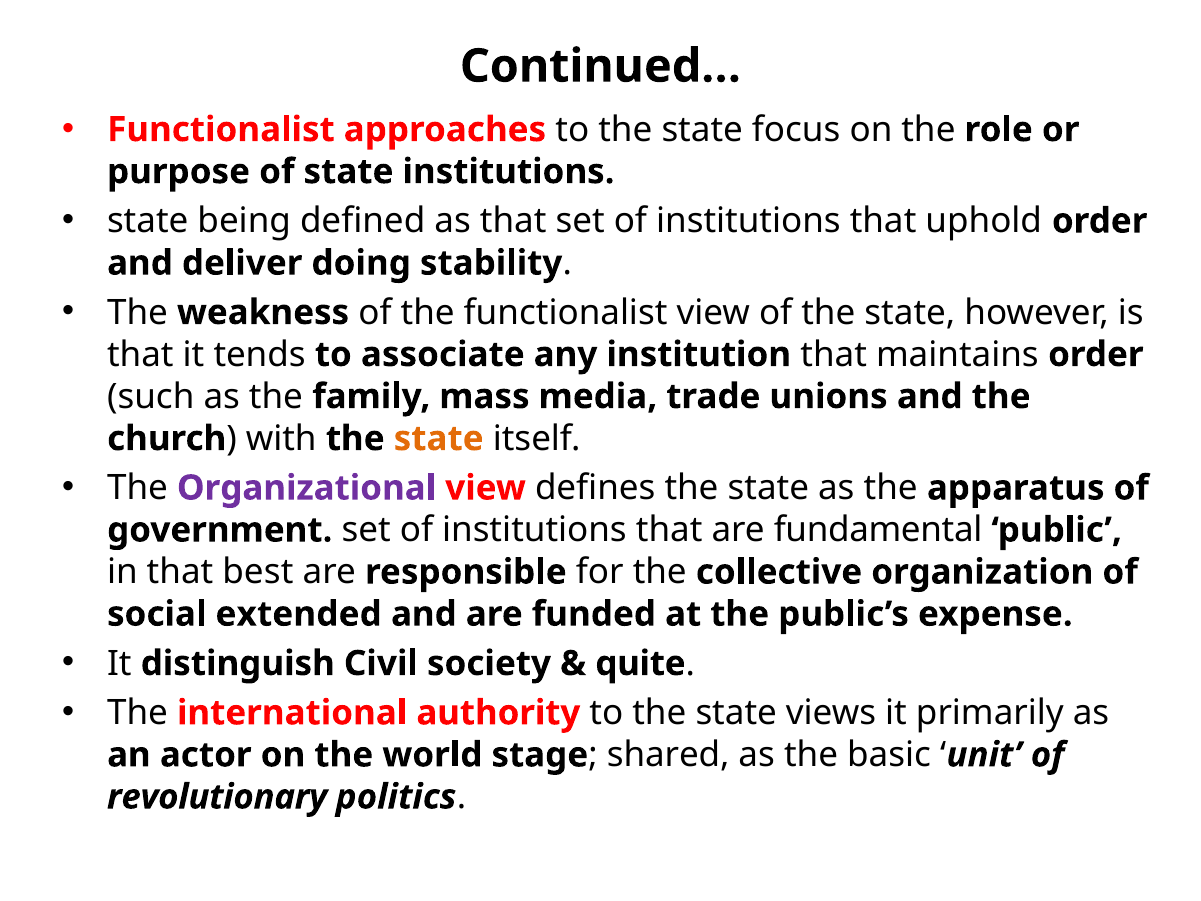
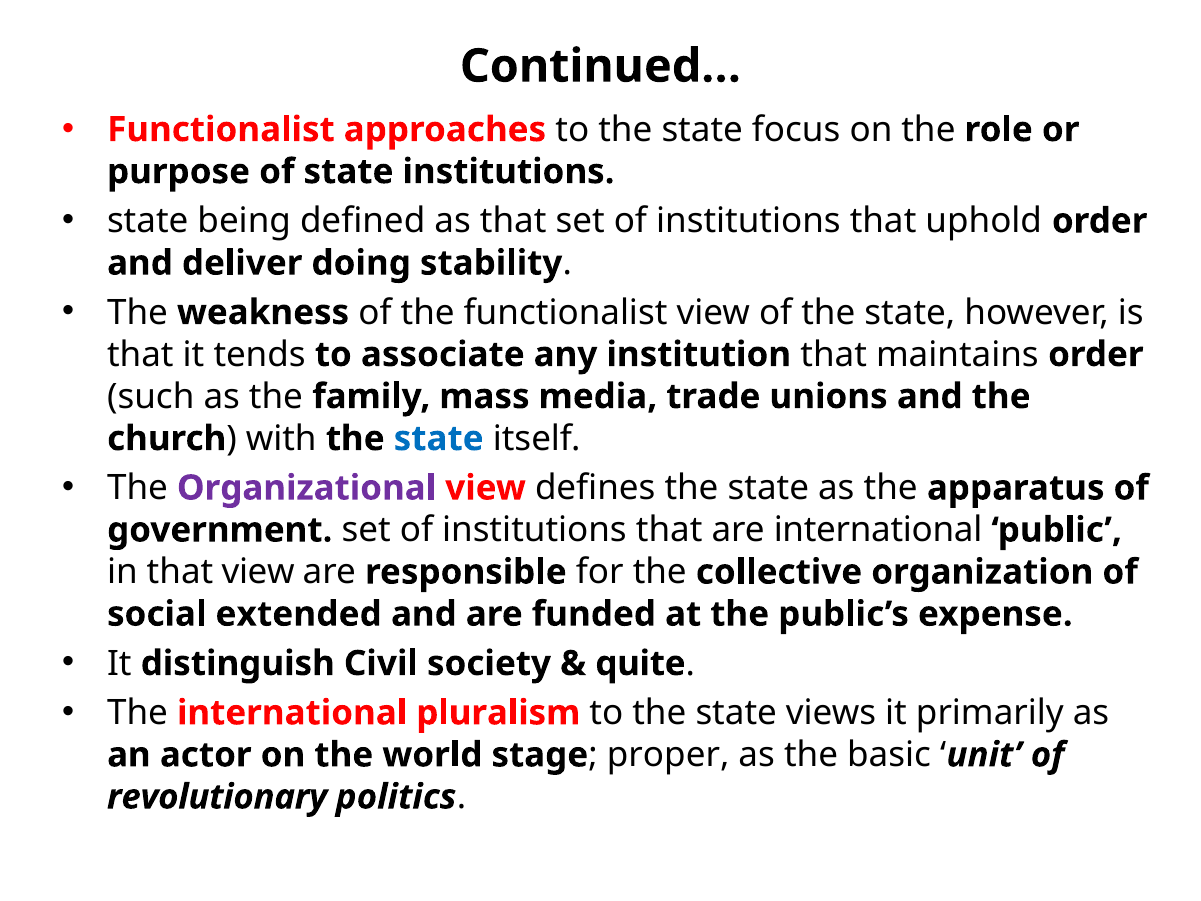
state colour: orange -> blue (439, 438)
are fundamental: fundamental -> international (878, 530)
that best: best -> view (258, 572)
authority: authority -> pluralism (498, 713)
shared: shared -> proper (668, 755)
